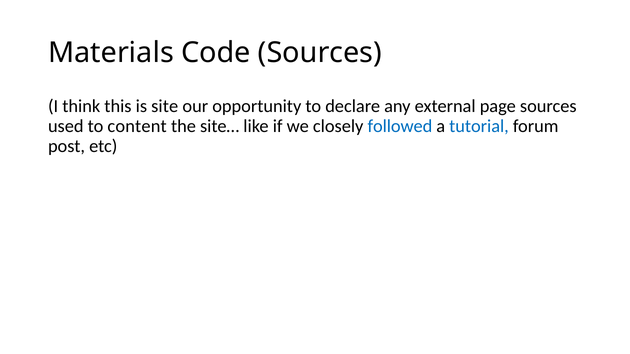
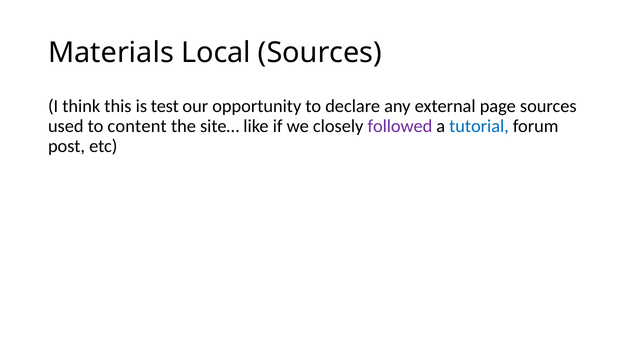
Code: Code -> Local (216, 53)
site: site -> test (165, 107)
followed colour: blue -> purple (400, 126)
